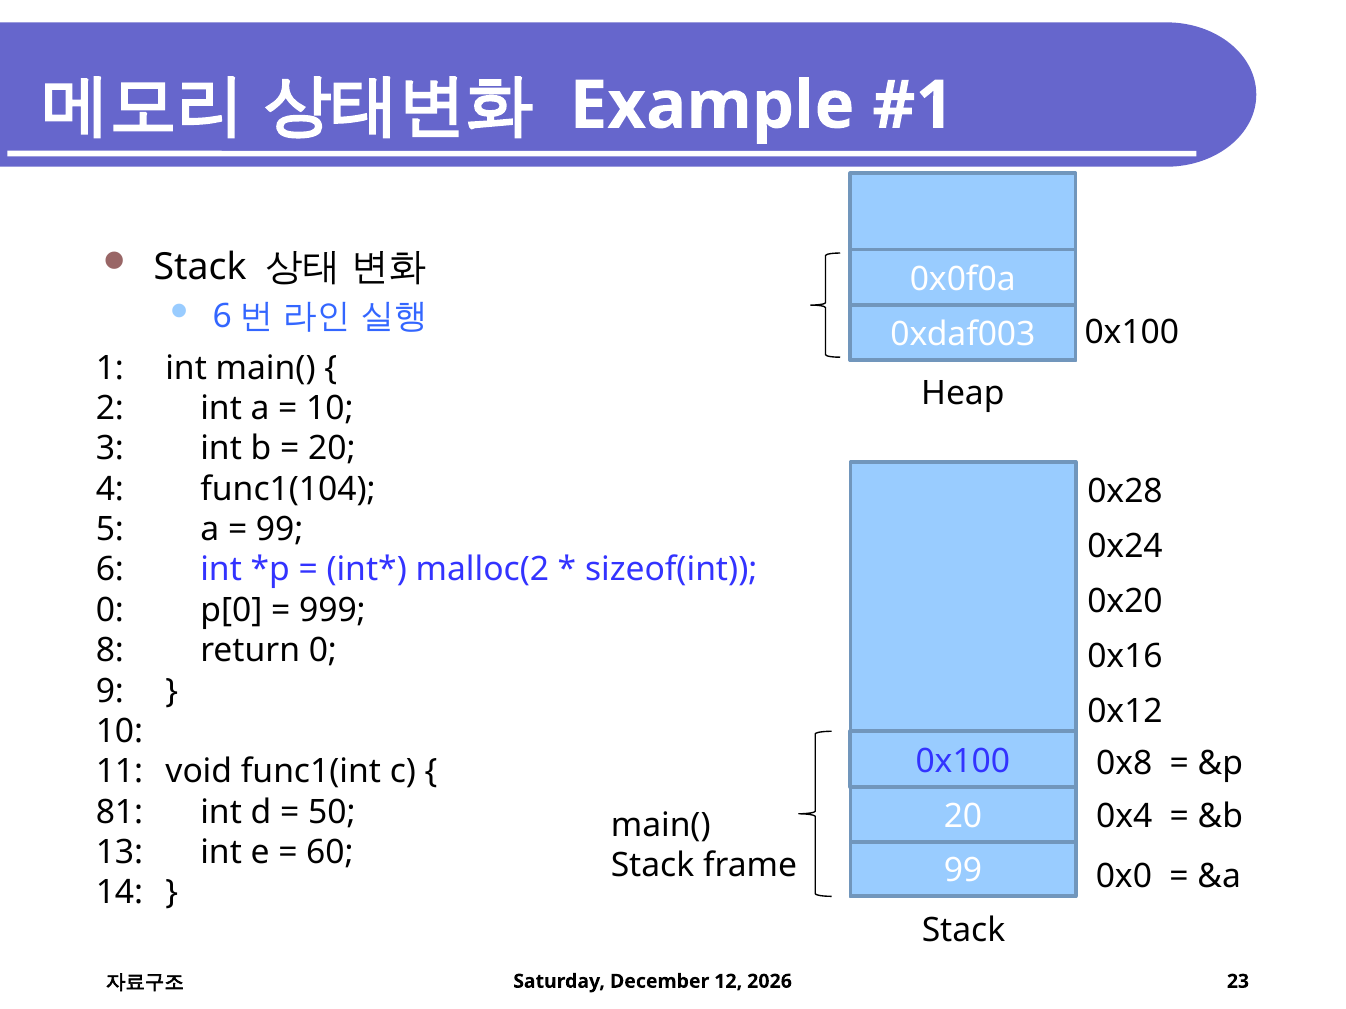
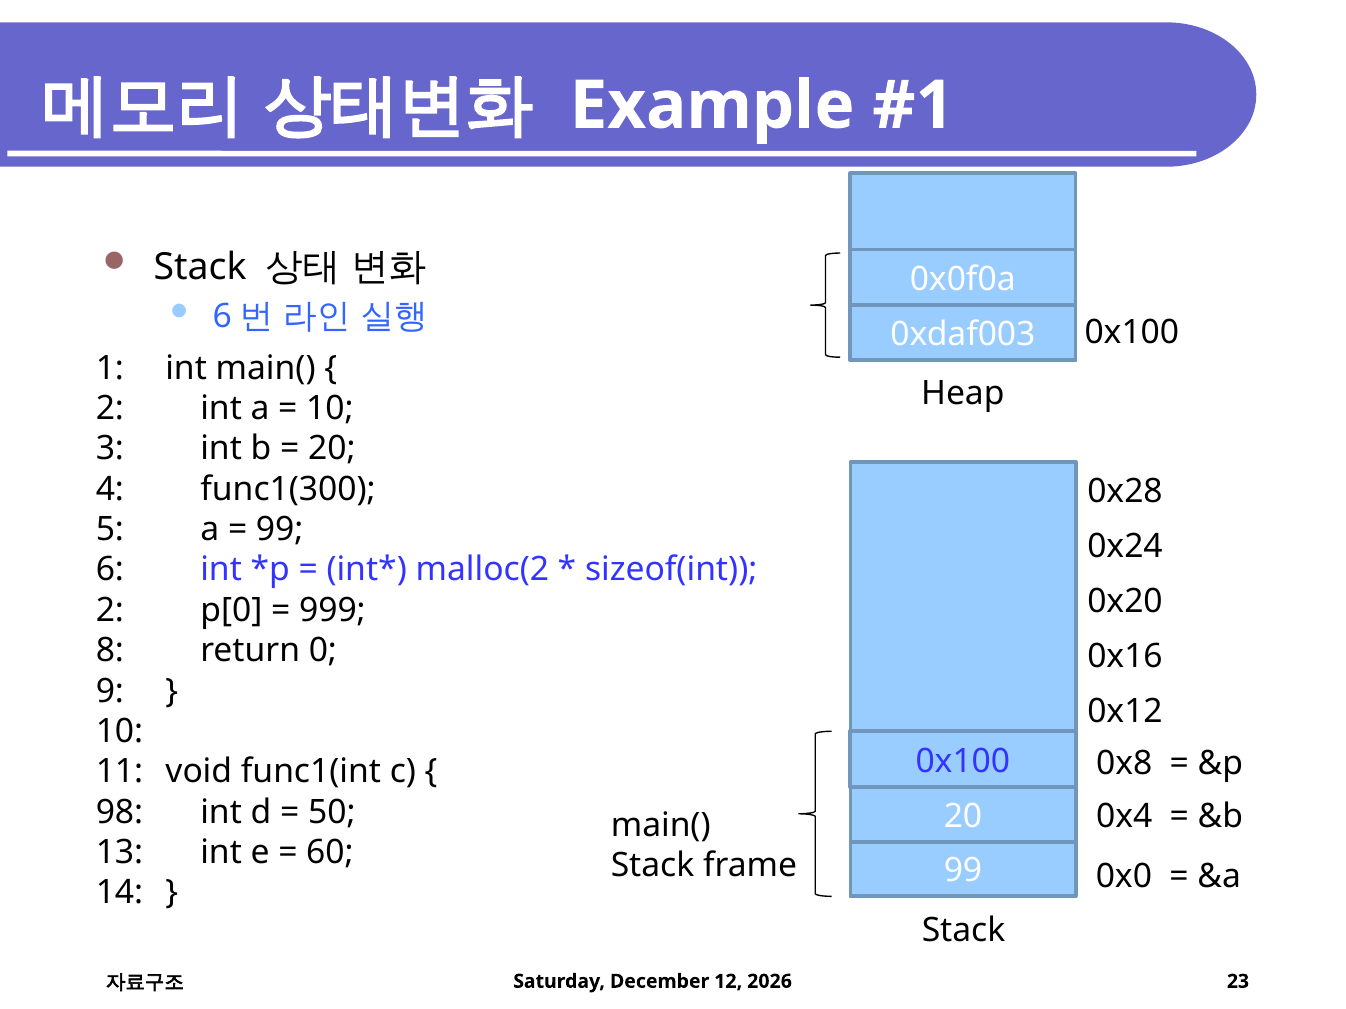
func1(104: func1(104 -> func1(300 (288, 489)
0: 0 -> 2 (110, 611)
81: 81 -> 98 (119, 812)
